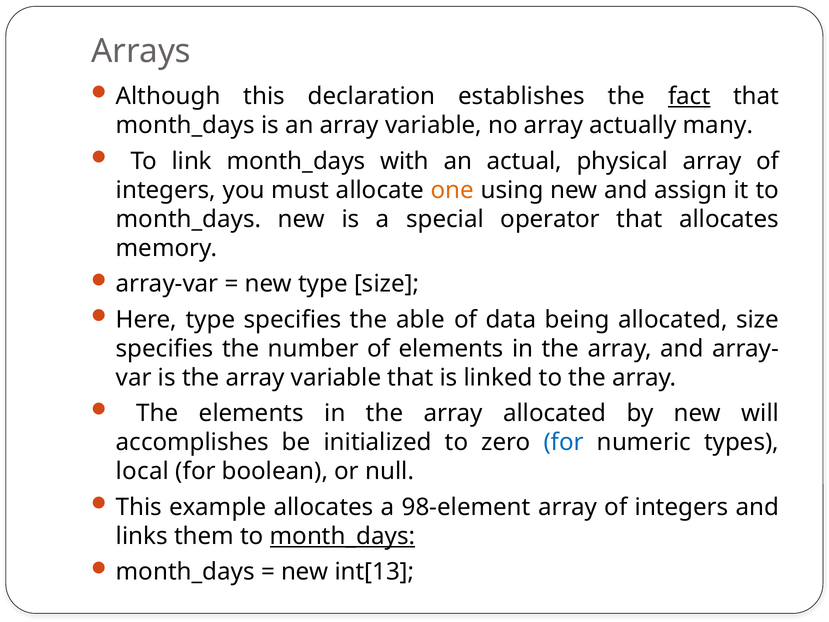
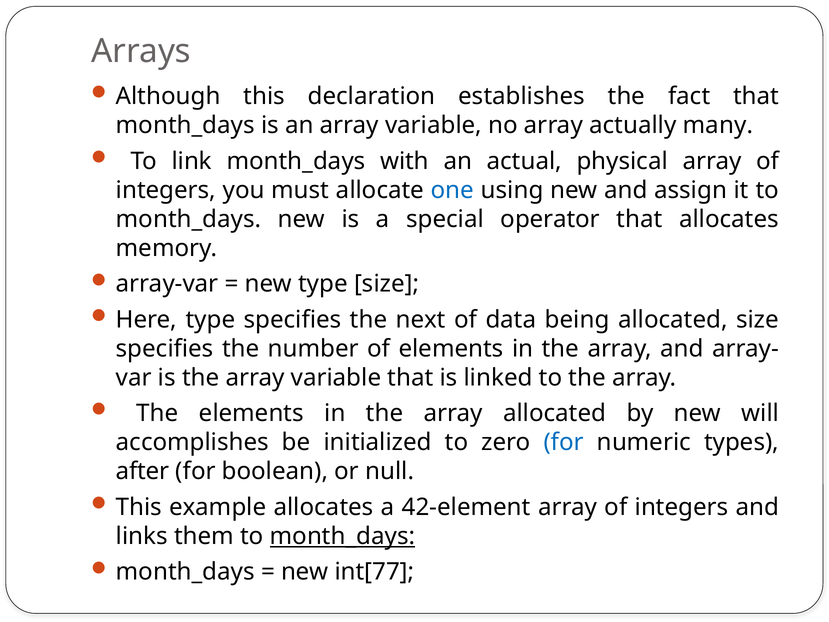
fact underline: present -> none (689, 96)
one colour: orange -> blue (452, 190)
able: able -> next (421, 319)
local: local -> after (143, 471)
98-element: 98-element -> 42-element (466, 507)
int[13: int[13 -> int[77 (374, 572)
